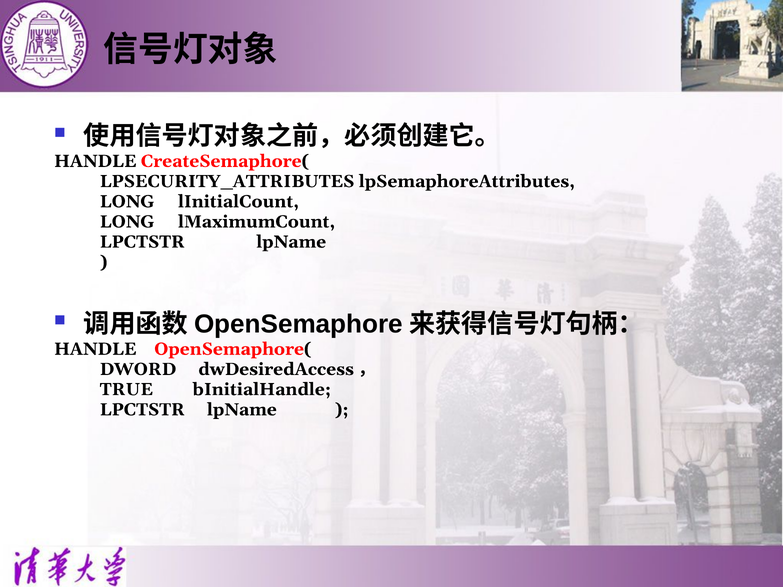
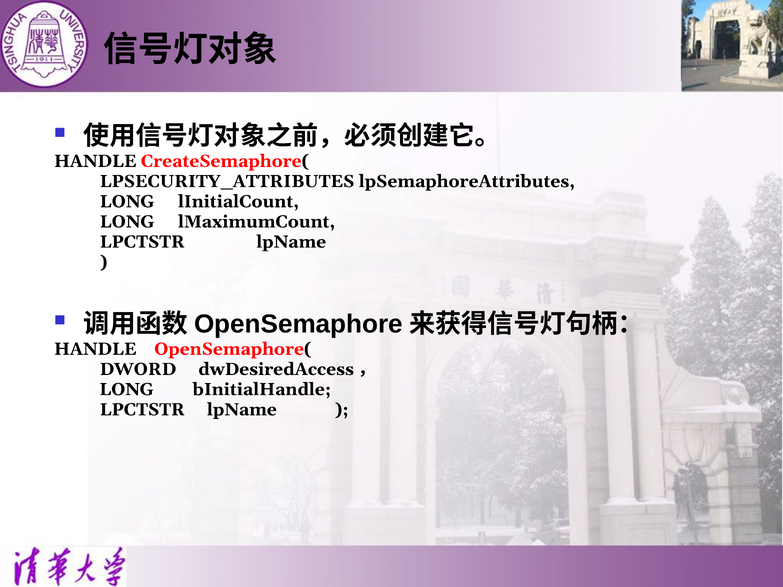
TRUE: TRUE -> LONG (127, 390)
